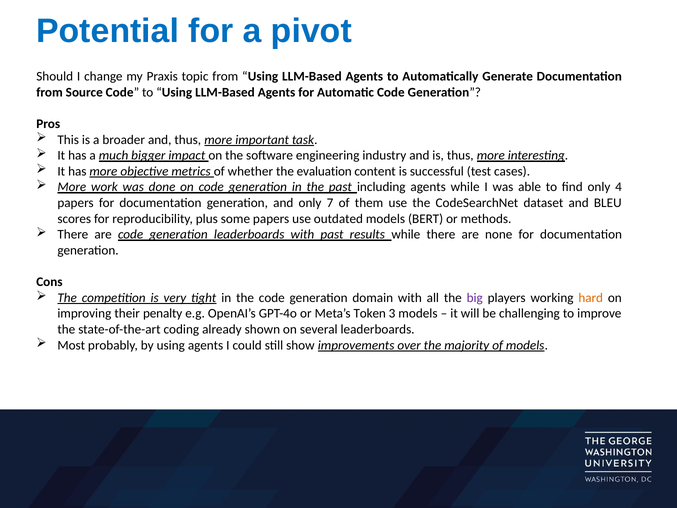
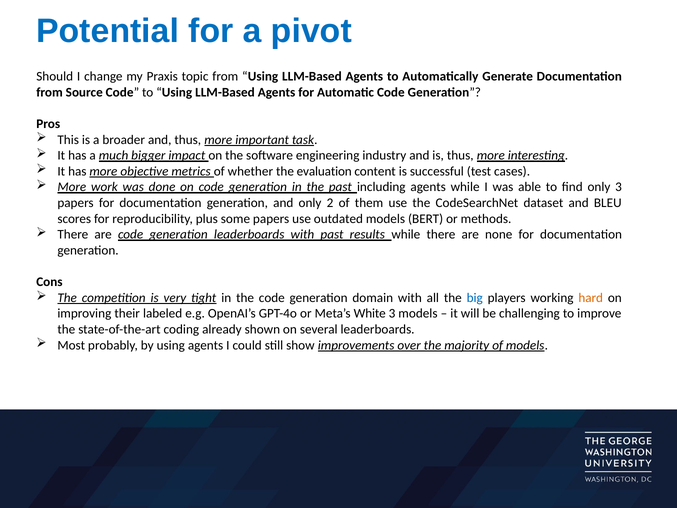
only 4: 4 -> 3 (619, 187)
7: 7 -> 2 (330, 203)
big colour: purple -> blue (475, 298)
penalty: penalty -> labeled (163, 313)
Token: Token -> White (370, 313)
